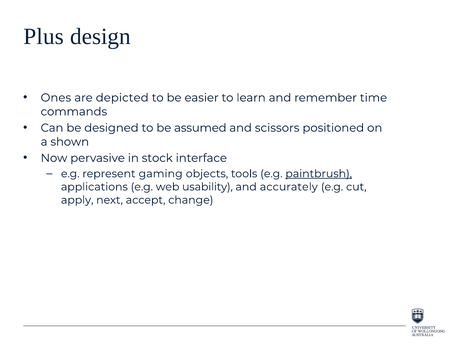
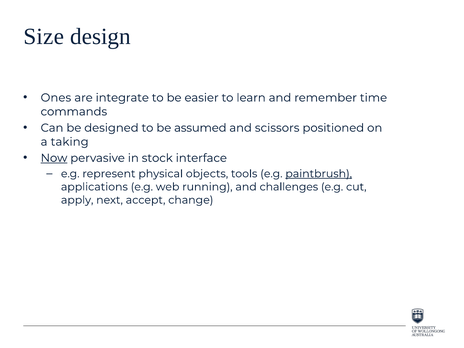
Plus: Plus -> Size (44, 36)
depicted: depicted -> integrate (122, 98)
shown: shown -> taking (70, 142)
Now underline: none -> present (54, 158)
gaming: gaming -> physical (161, 174)
usability: usability -> running (207, 187)
accurately: accurately -> challenges (289, 187)
